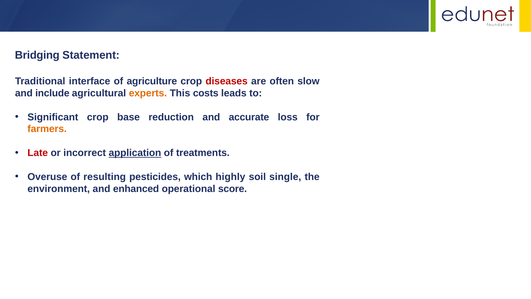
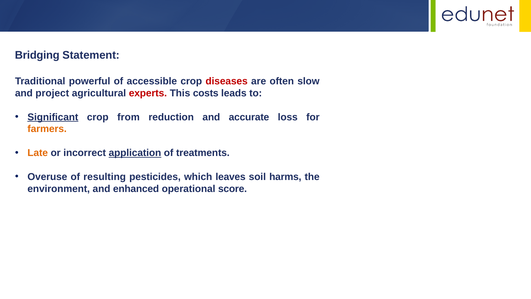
interface: interface -> powerful (90, 81)
agriculture: agriculture -> accessible (152, 81)
include: include -> project (52, 93)
experts colour: orange -> red (148, 93)
Significant underline: none -> present (53, 117)
base: base -> from (128, 117)
Late colour: red -> orange (38, 153)
highly: highly -> leaves (231, 177)
single: single -> harms (285, 177)
